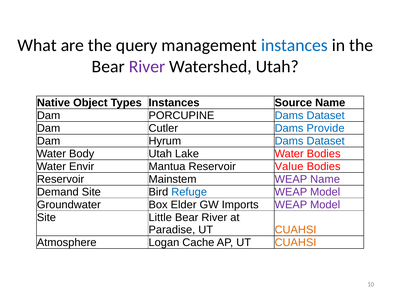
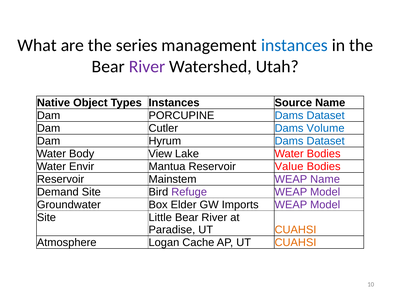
query: query -> series (137, 45)
Provide: Provide -> Volume (326, 128)
Body Utah: Utah -> View (160, 154)
Refuge colour: blue -> purple (189, 192)
